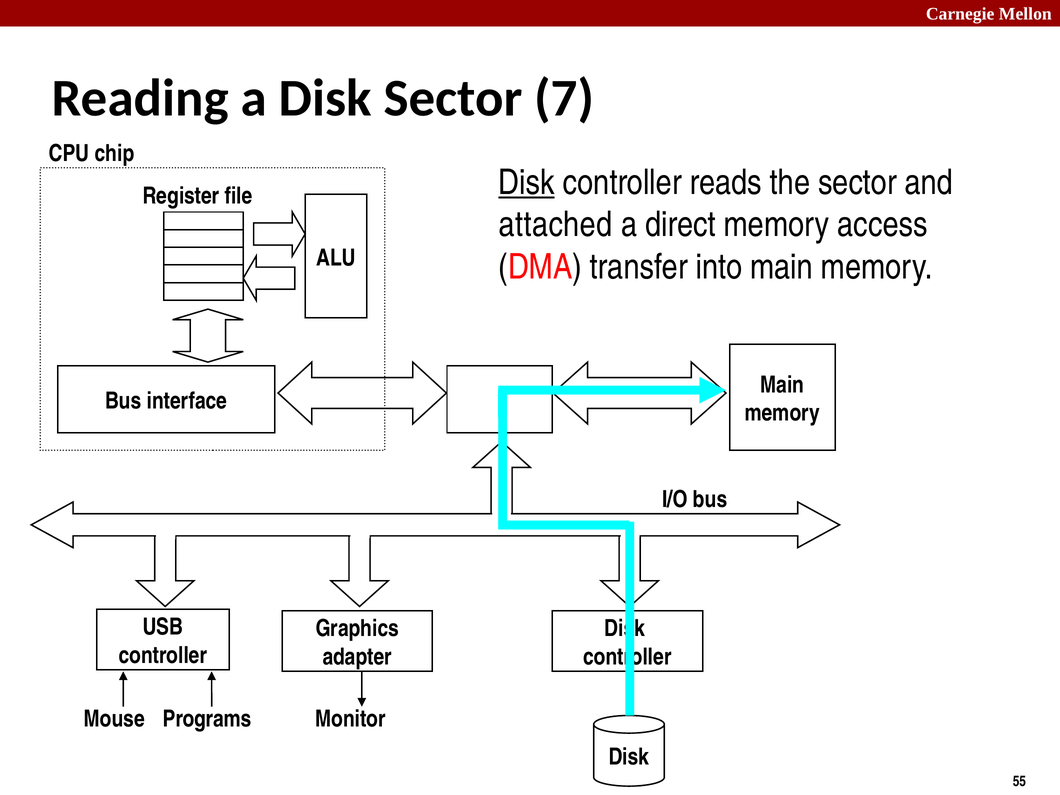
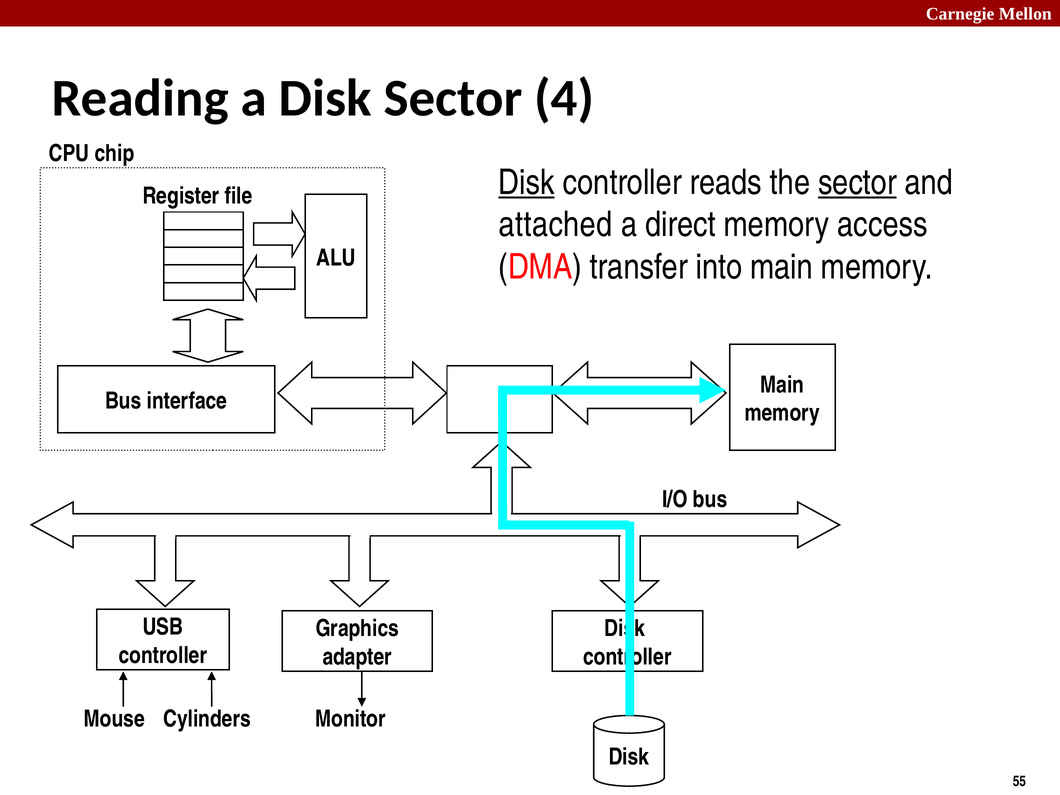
7: 7 -> 4 (564, 98)
sector underline: none -> present (857, 182)
Programs: Programs -> Cylinders (207, 719)
